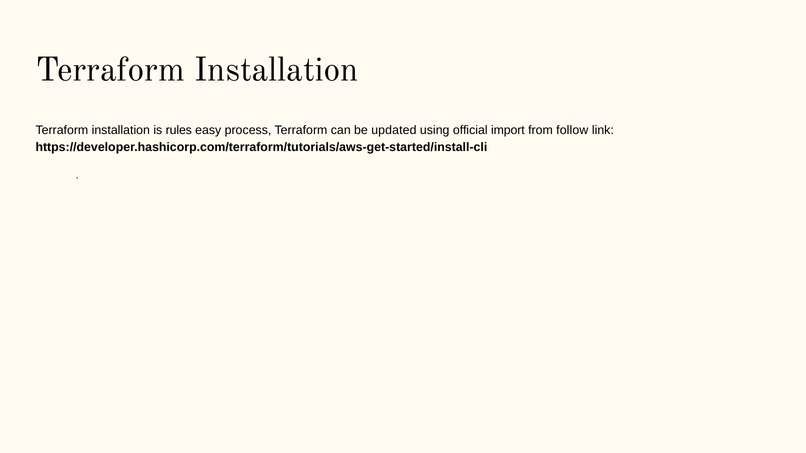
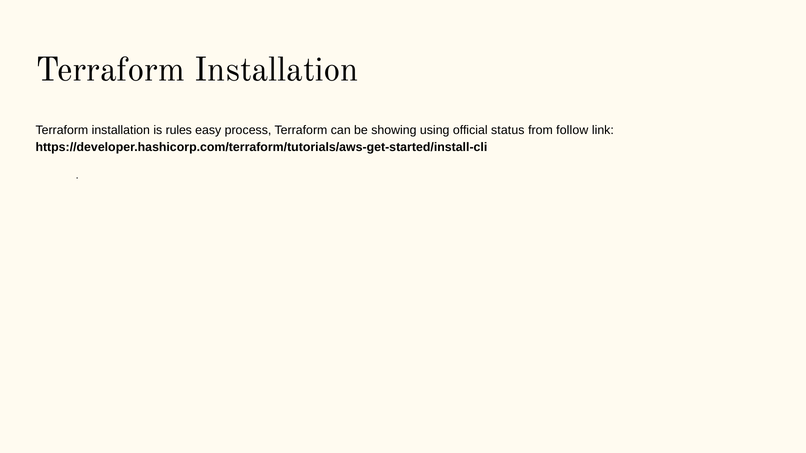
updated: updated -> showing (394, 130)
import: import -> status (508, 130)
